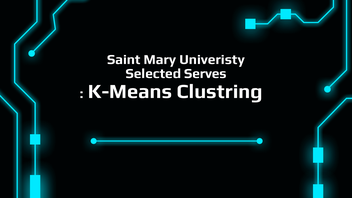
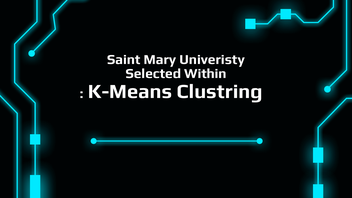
Serves: Serves -> Within (205, 74)
